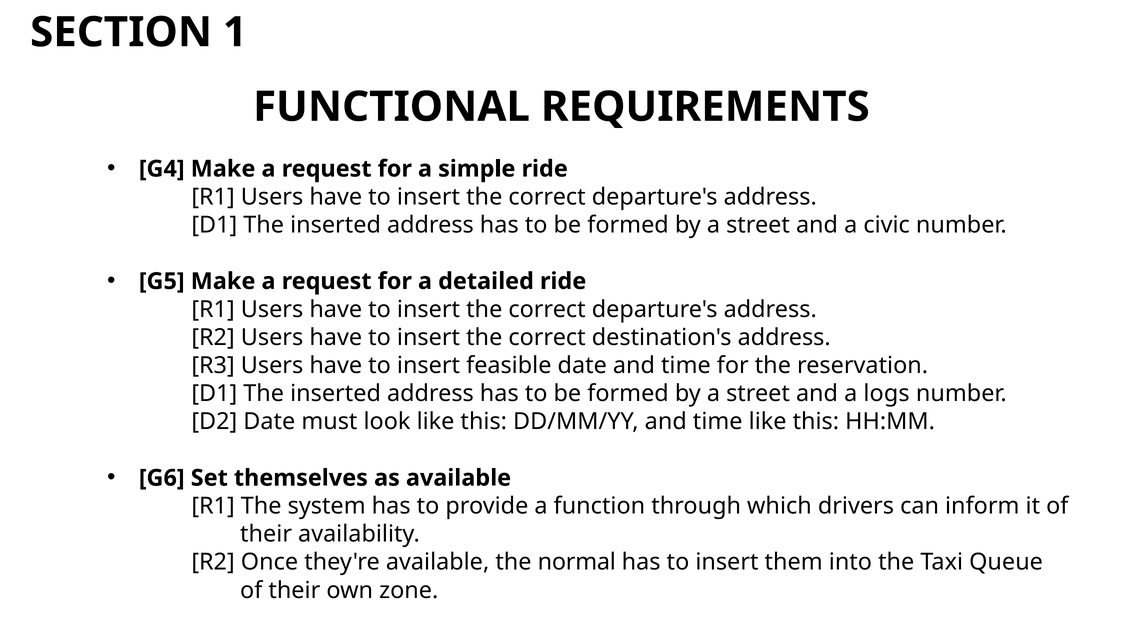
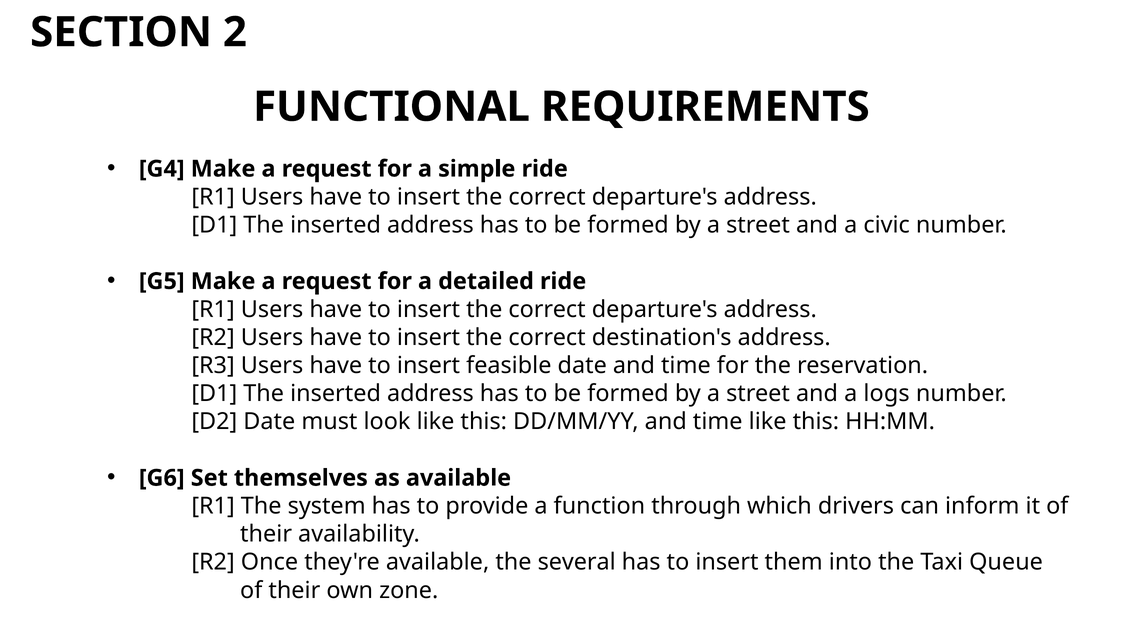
1: 1 -> 2 (235, 32)
normal: normal -> several (577, 562)
